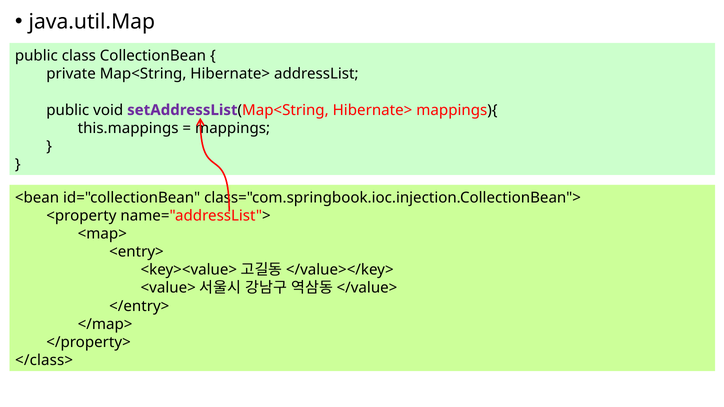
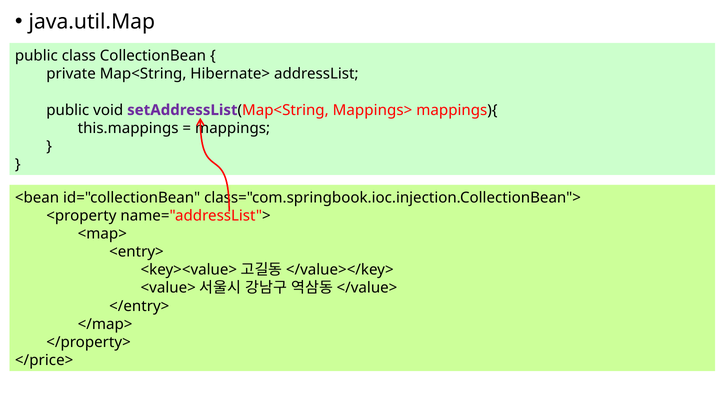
Hibernate>: Hibernate> -> Mappings> (372, 110)
</class>: </class> -> </price> (44, 361)
